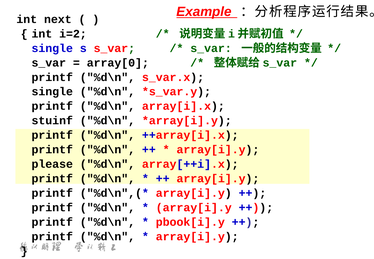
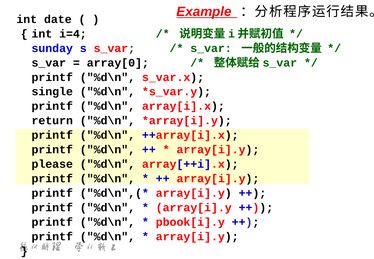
next: next -> date (58, 19)
i=2: i=2 -> i=4 (73, 34)
single: single -> sunday (52, 48)
stuinf: stuinf -> return (52, 121)
